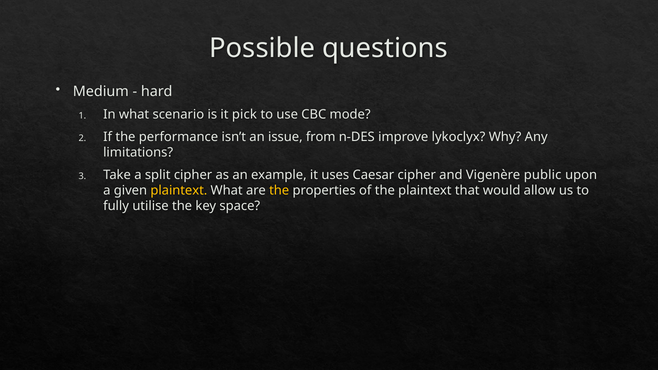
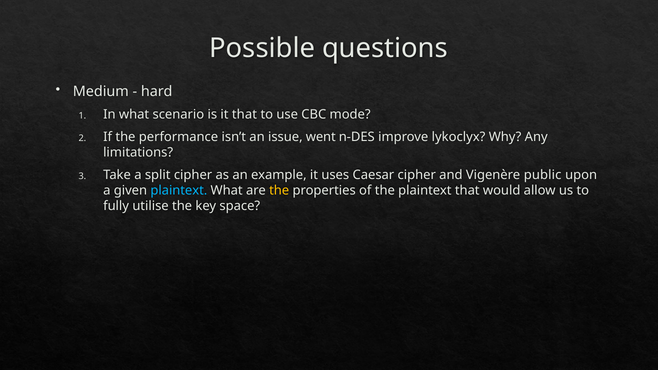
it pick: pick -> that (244, 114)
from: from -> went (321, 137)
plaintext colour: yellow -> light blue (179, 190)
